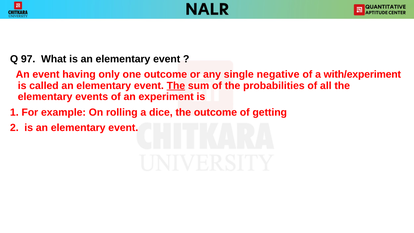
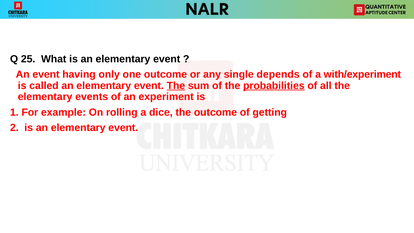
97: 97 -> 25 (28, 59)
negative: negative -> depends (278, 74)
probabilities underline: none -> present (274, 86)
